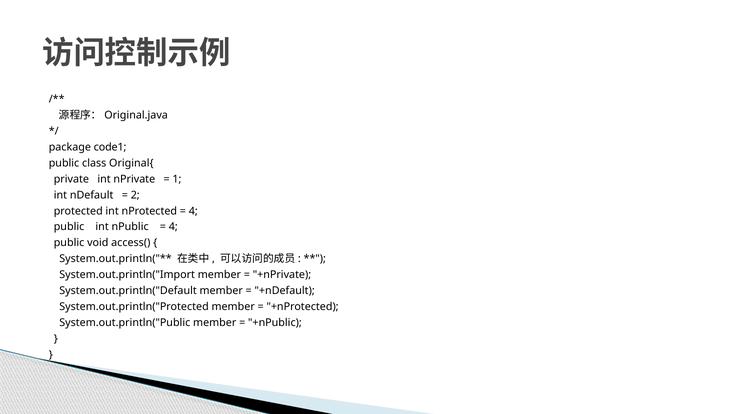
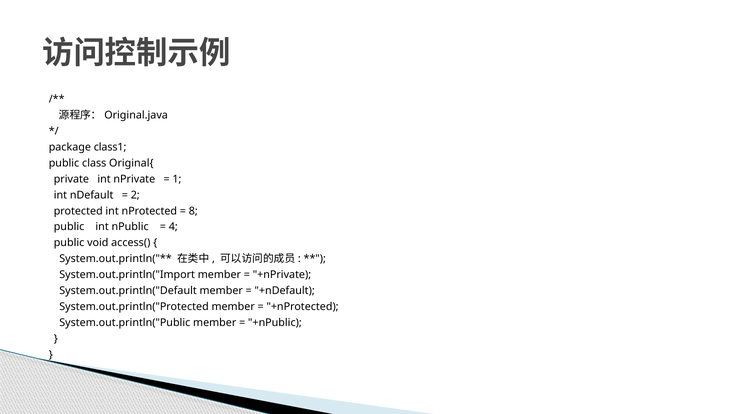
code1: code1 -> class1 (110, 147)
4: 4 -> 8 (193, 211)
